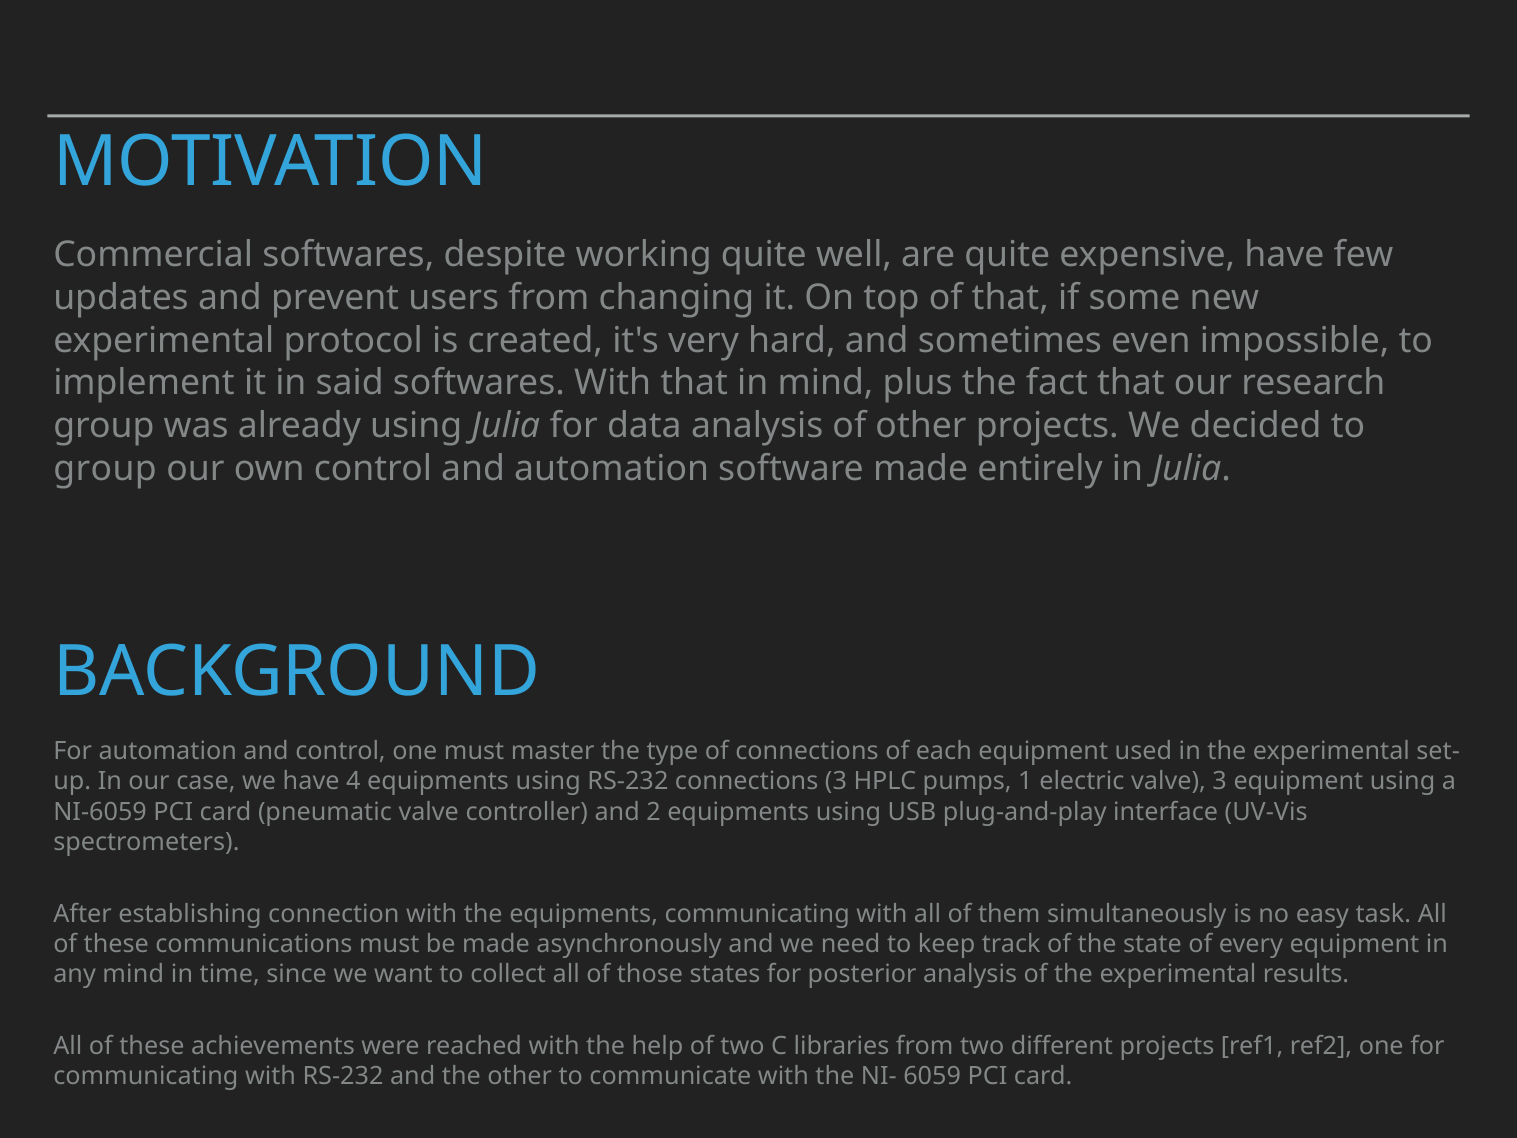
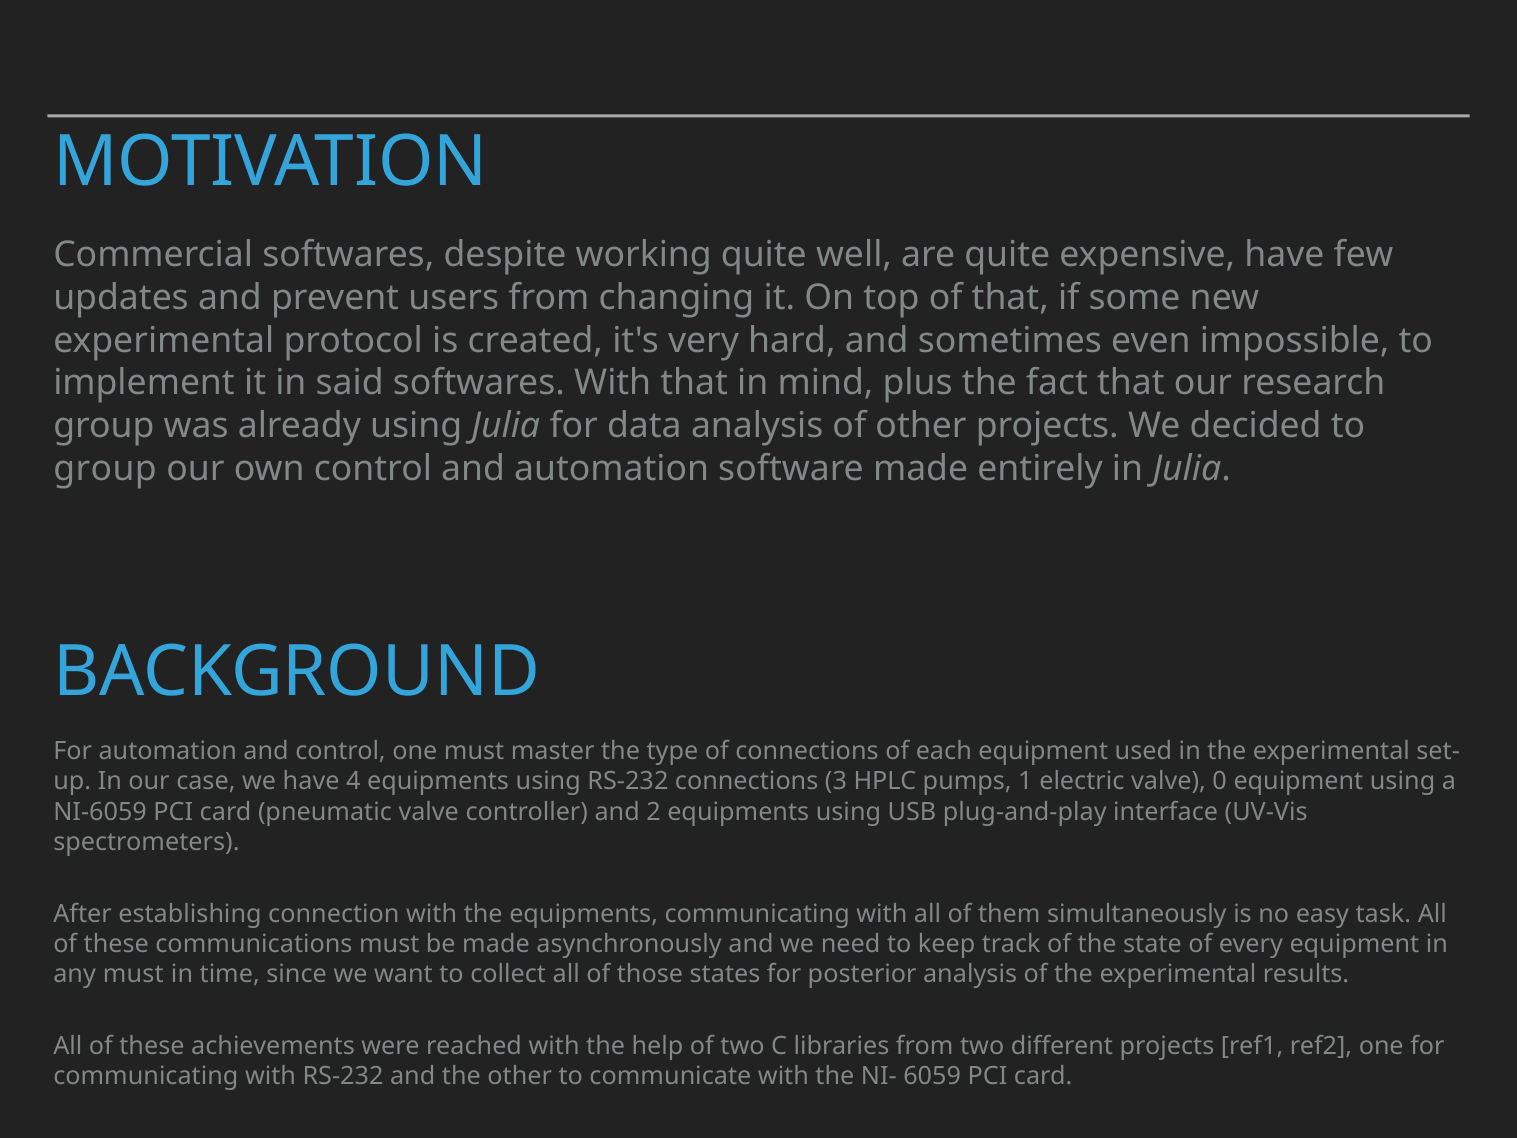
valve 3: 3 -> 0 (1220, 781)
any mind: mind -> must (133, 974)
